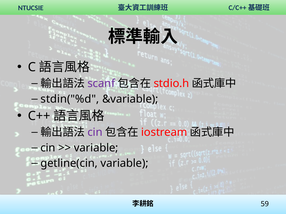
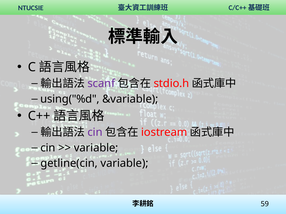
stdin("%d: stdin("%d -> using("%d (70, 99)
